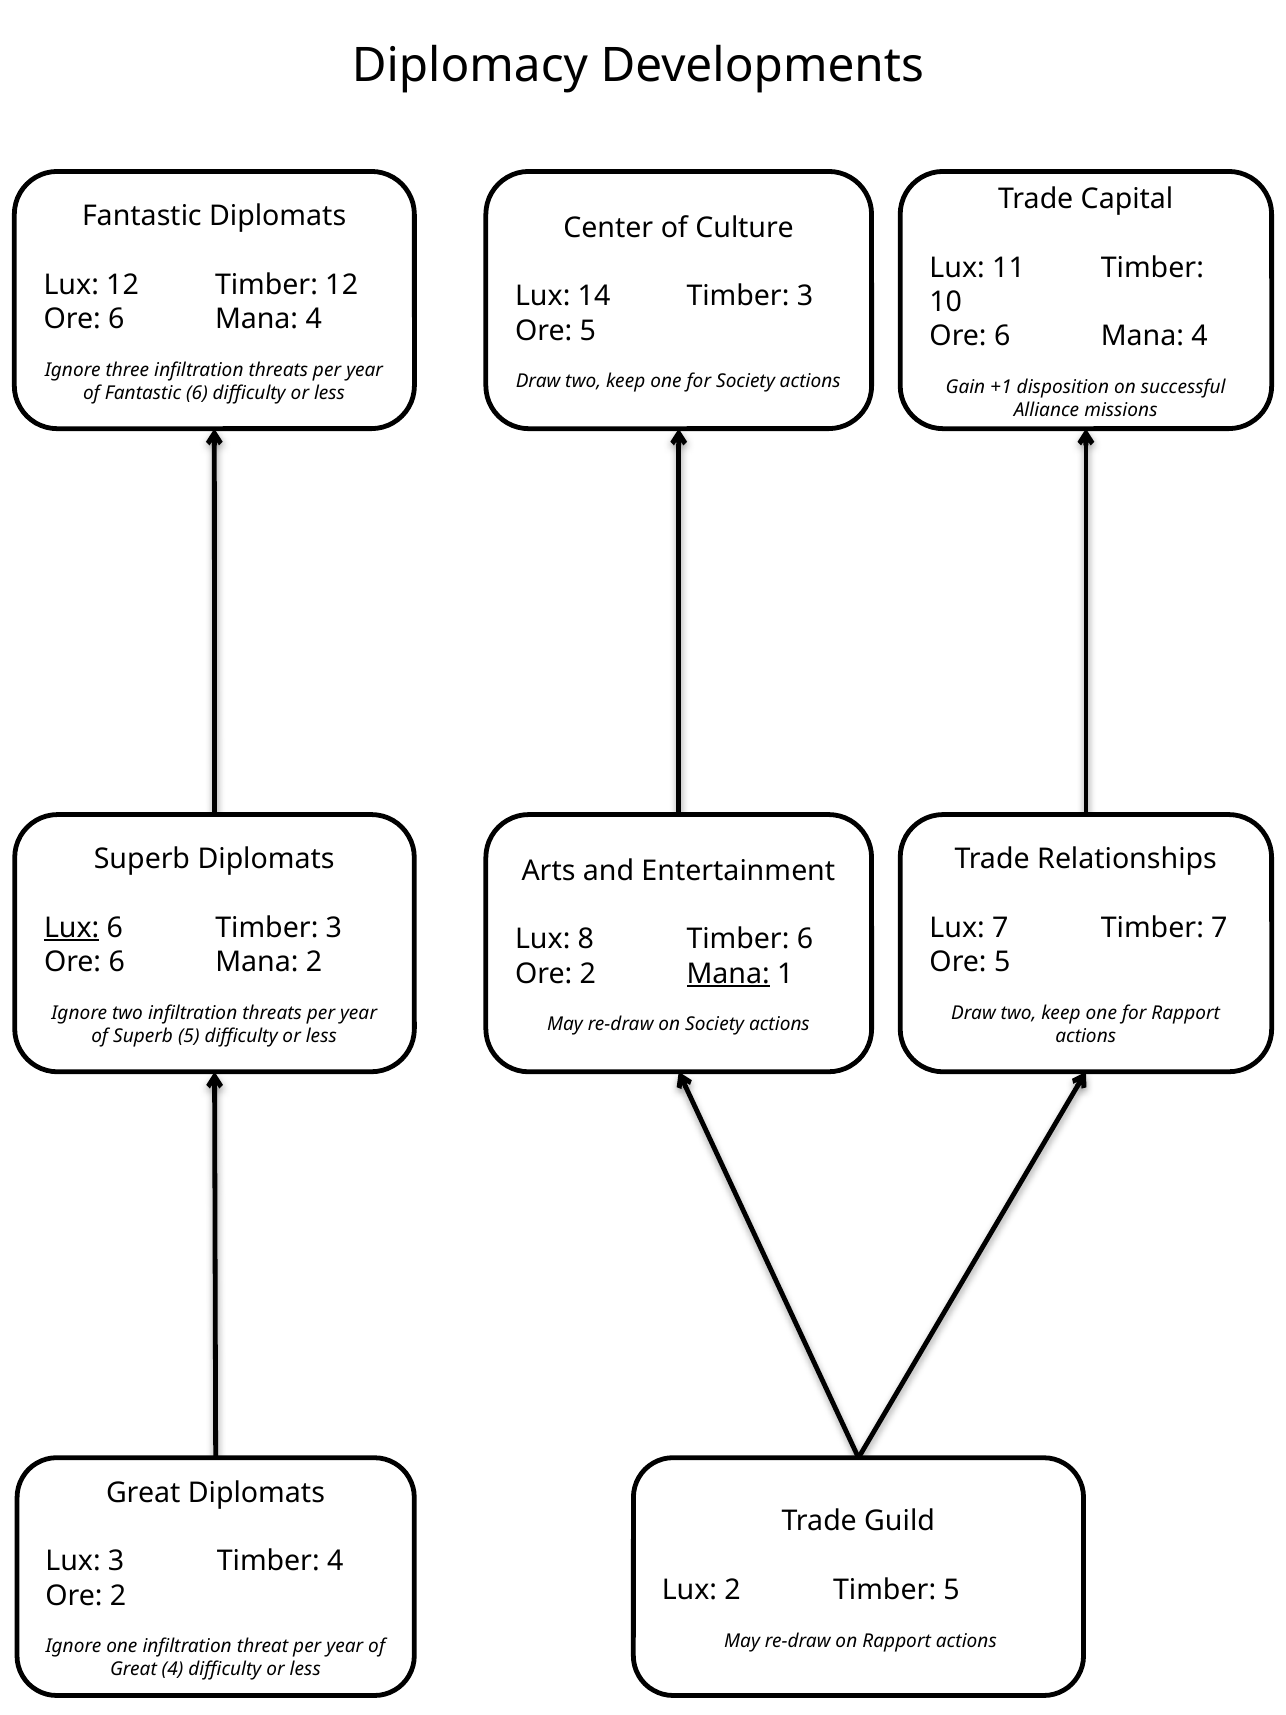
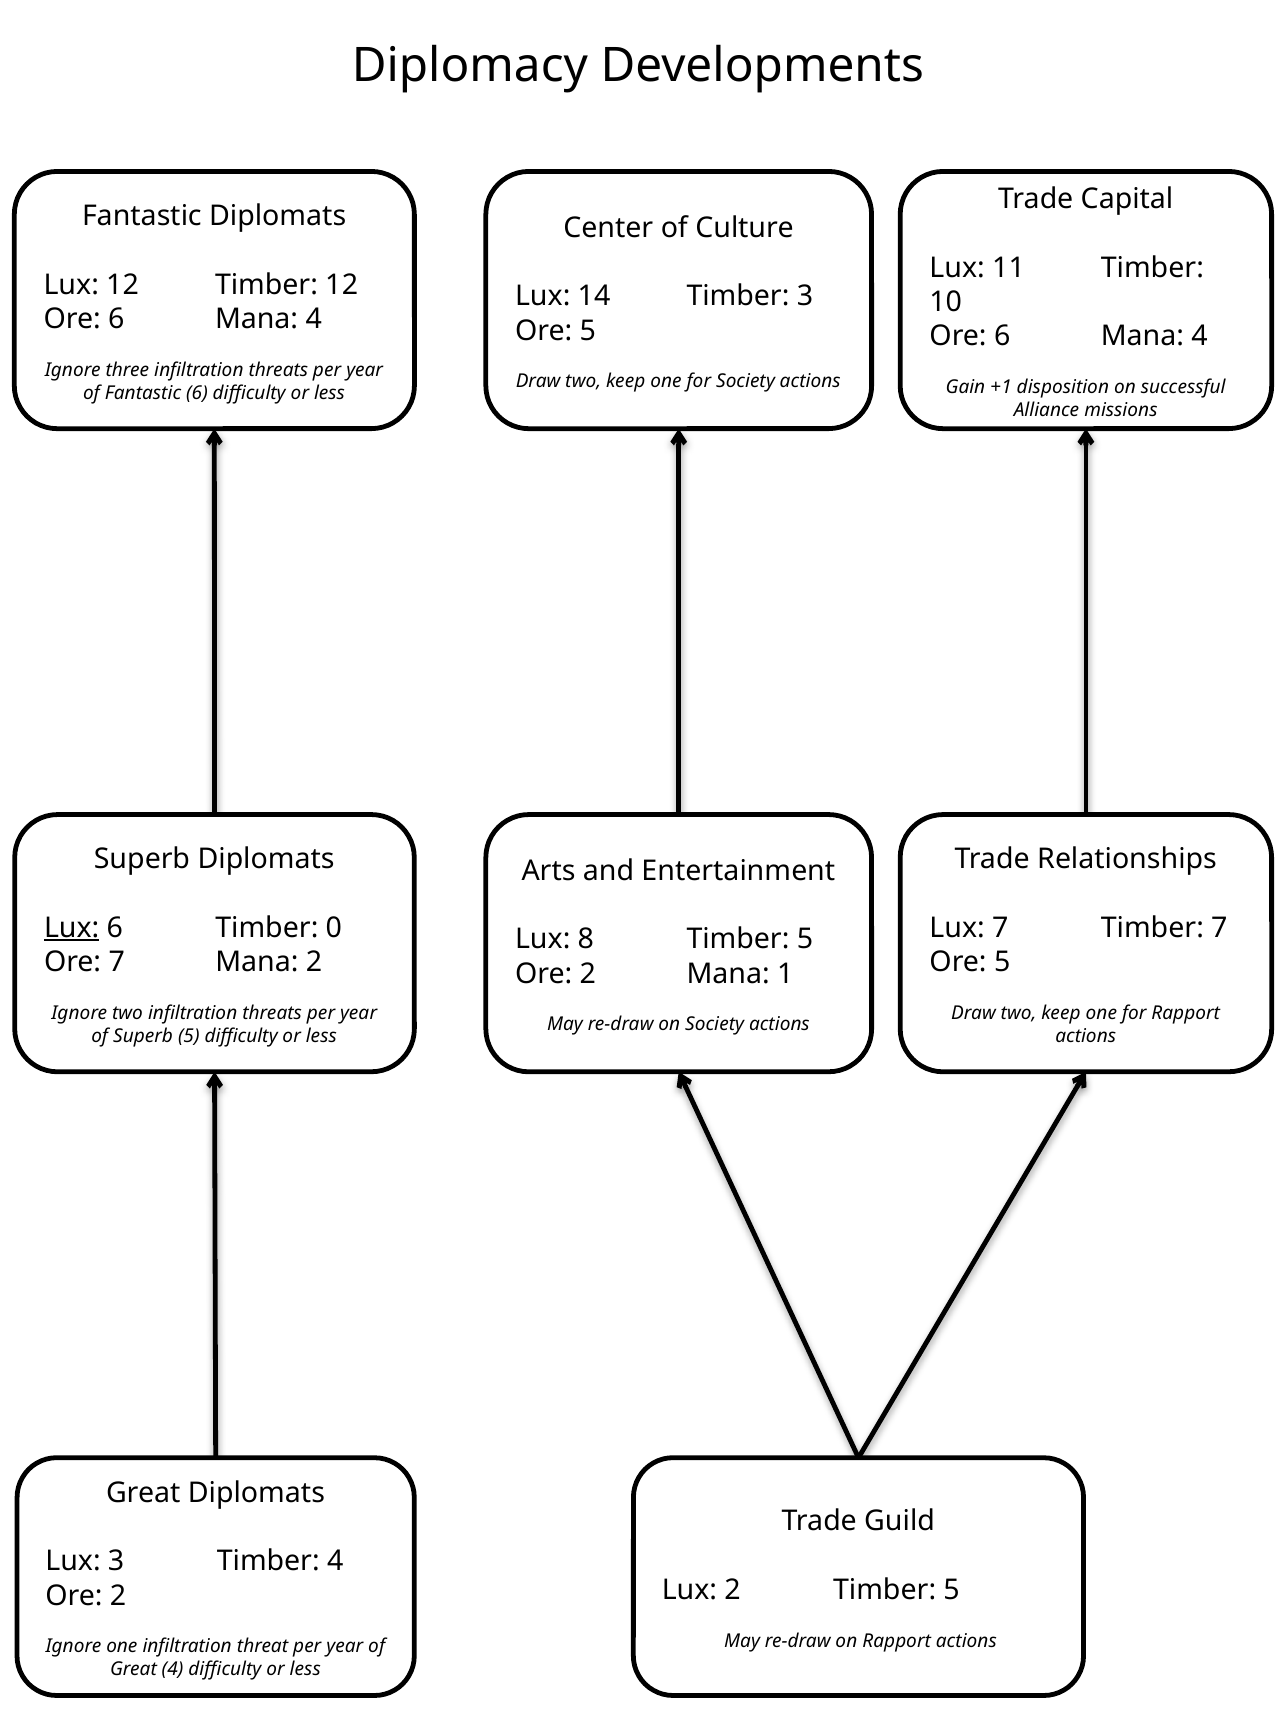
6 Timber 3: 3 -> 0 (334, 928)
8 Timber 6: 6 -> 5 (805, 939)
6: 6 -> 7 (117, 962)
Mana underline: present -> none (728, 974)
